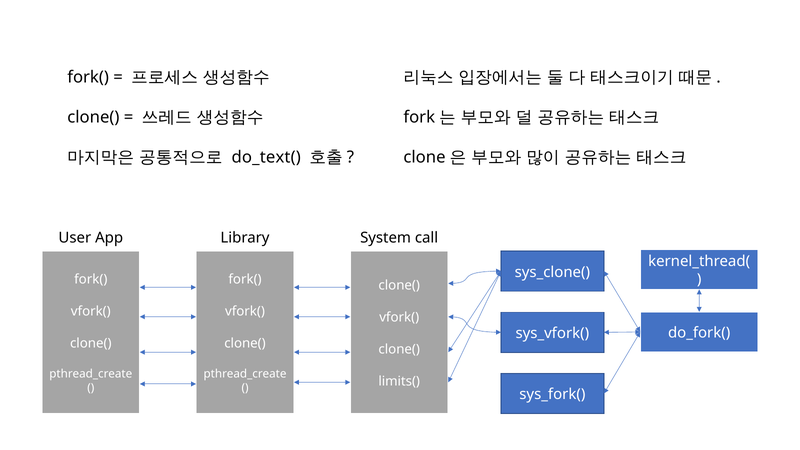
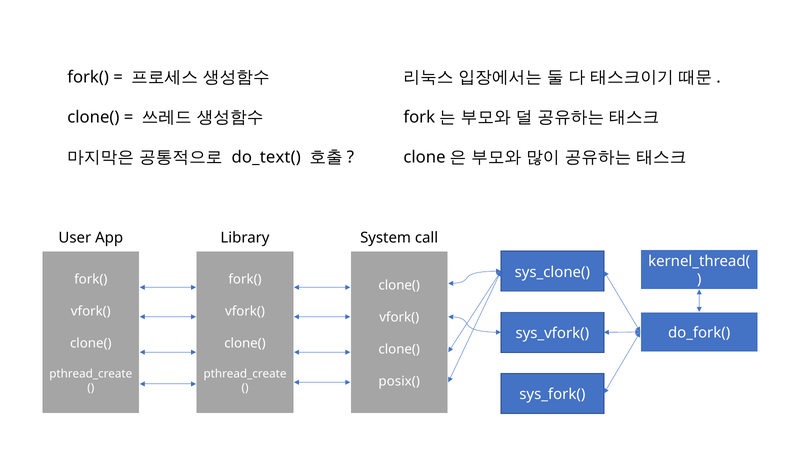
limits(: limits( -> posix( (399, 381)
